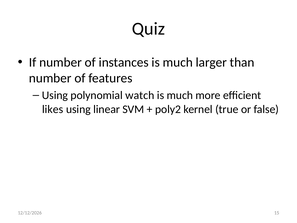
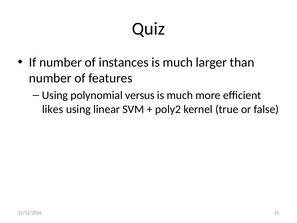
watch: watch -> versus (140, 95)
